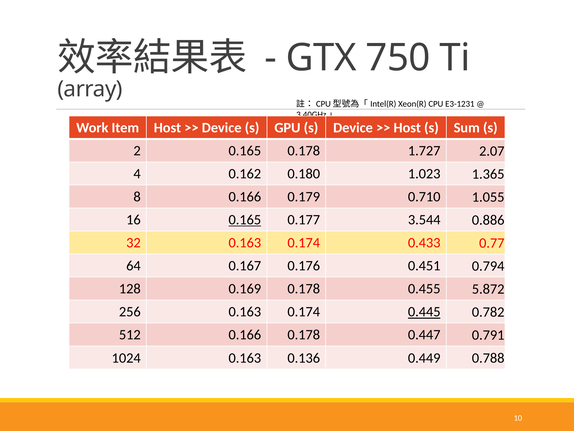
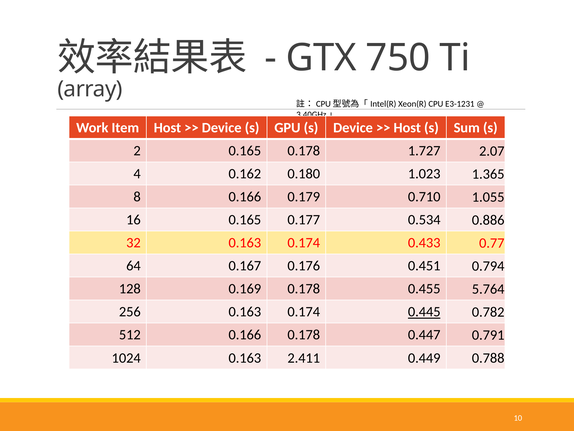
0.165 underline: present -> none (245, 220)
3.544: 3.544 -> 0.534 (424, 220)
5.872: 5.872 -> 5.764 (488, 289)
0.136: 0.136 -> 2.411 (304, 358)
